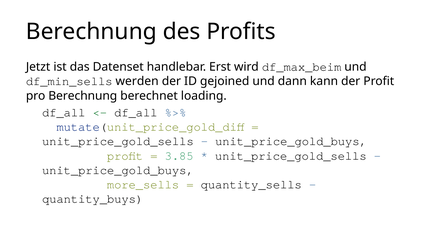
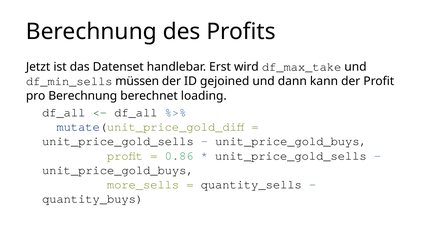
df_max_beim: df_max_beim -> df_max_take (302, 67)
werden: werden -> müssen (137, 81)
3.85: 3.85 -> 0.86 (179, 156)
